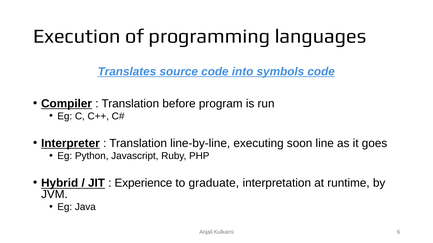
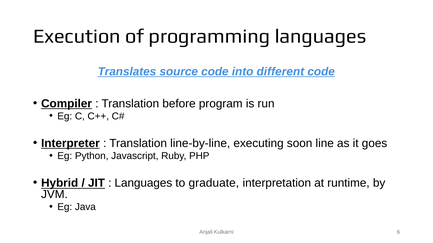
symbols: symbols -> different (280, 72)
Experience: Experience -> Languages (143, 184)
